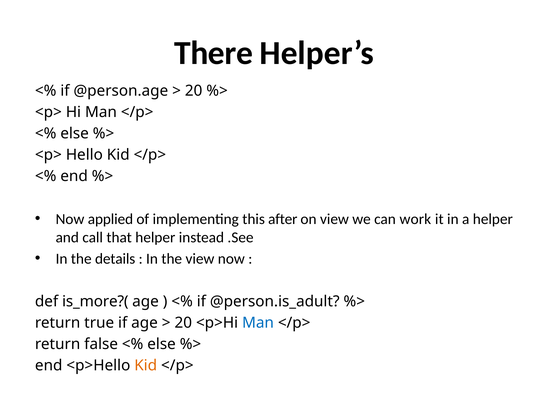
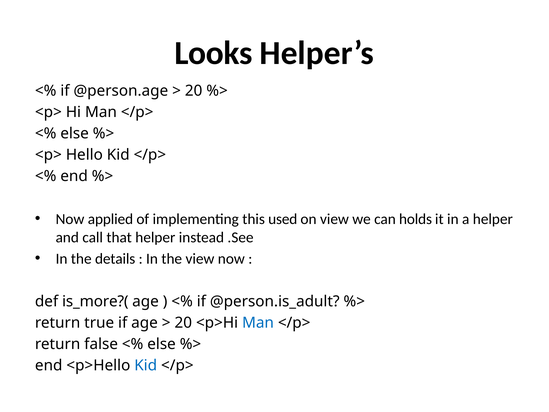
There: There -> Looks (214, 53)
after: after -> used (283, 219)
work: work -> holds (416, 219)
Kid colour: orange -> blue (146, 365)
